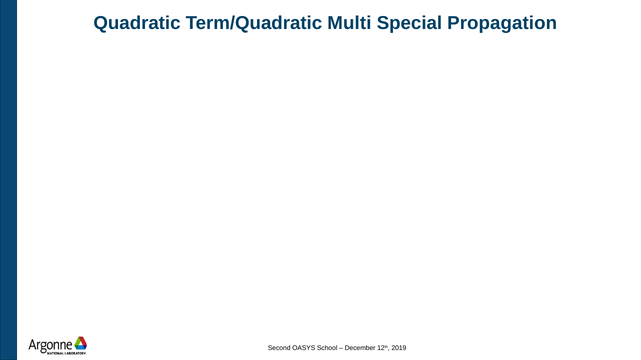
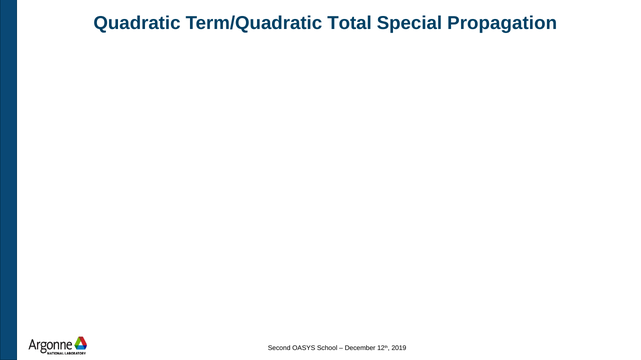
Multi: Multi -> Total (350, 23)
